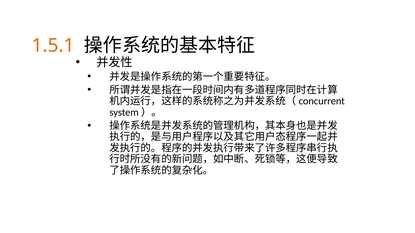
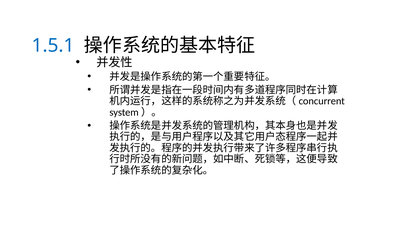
1.5.1 colour: orange -> blue (53, 46)
